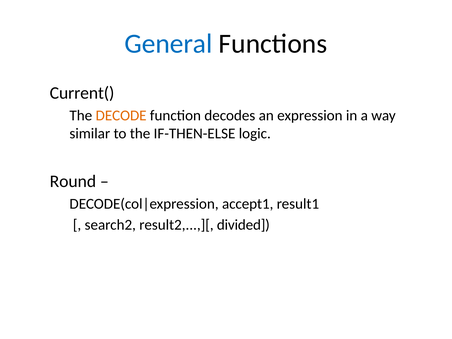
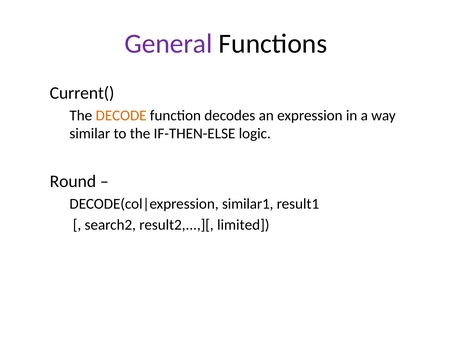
General colour: blue -> purple (168, 44)
accept1: accept1 -> similar1 (248, 204)
divided: divided -> limited (243, 225)
